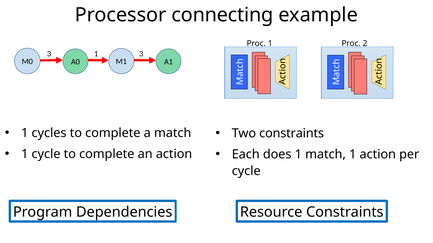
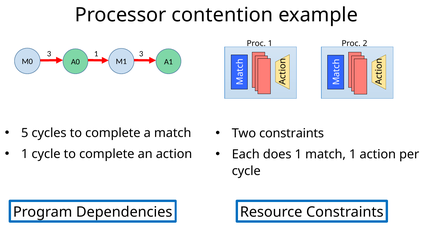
connecting: connecting -> contention (222, 15)
1: 1 -> 5 (25, 133)
